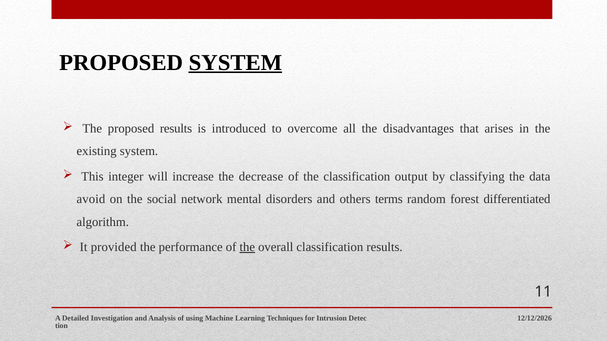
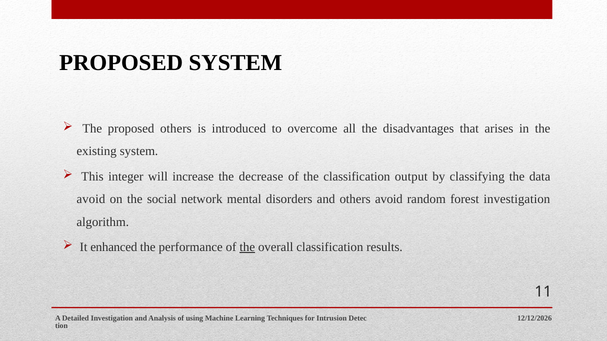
SYSTEM underline: present -> none (235, 63)
proposed results: results -> others (176, 129)
others terms: terms -> avoid (389, 199)
forest differentiated: differentiated -> investigation (517, 199)
provided: provided -> enhanced (114, 247)
